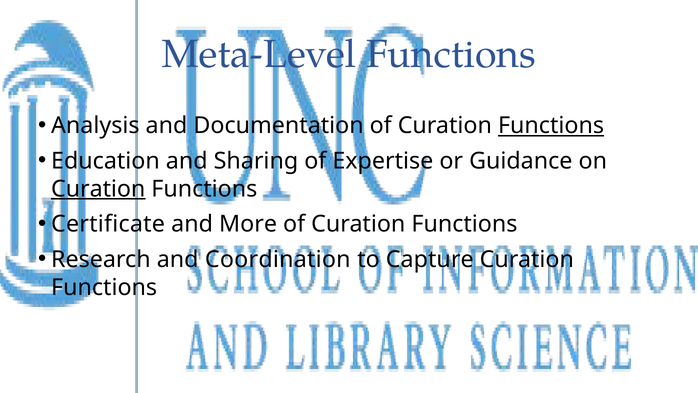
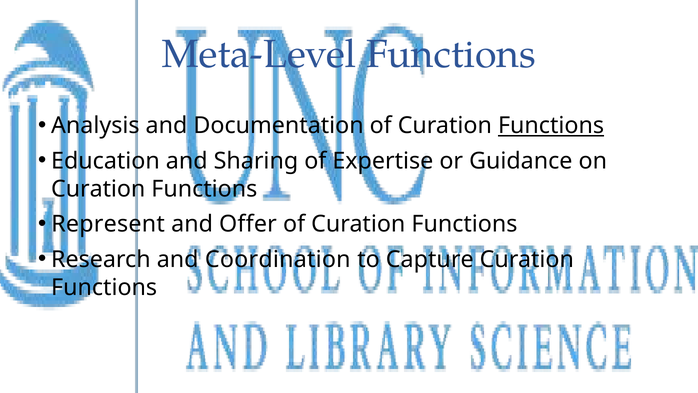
Curation underline: present -> none (98, 189)
Certificate: Certificate -> Represent (108, 224)
More: More -> Offer (248, 224)
